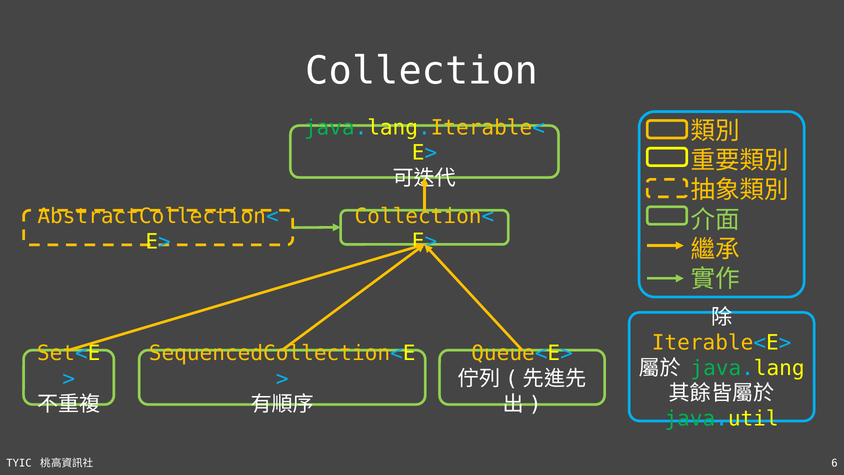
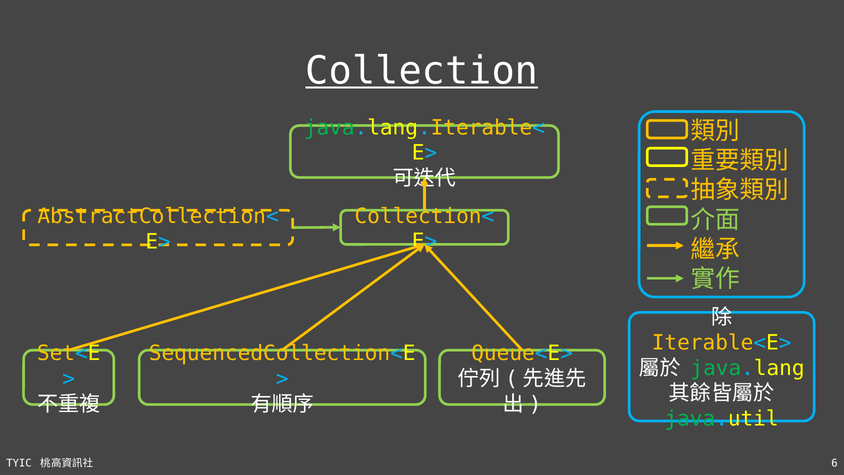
Collection underline: none -> present (422, 71)
